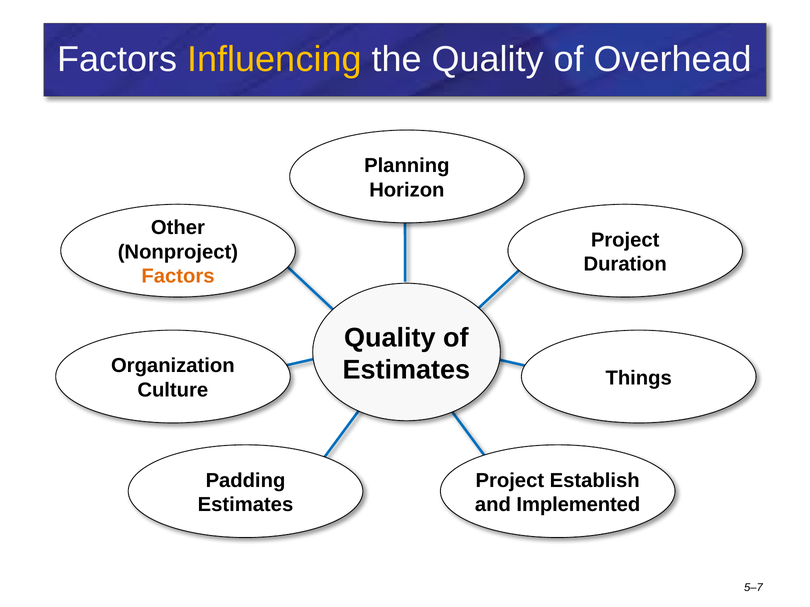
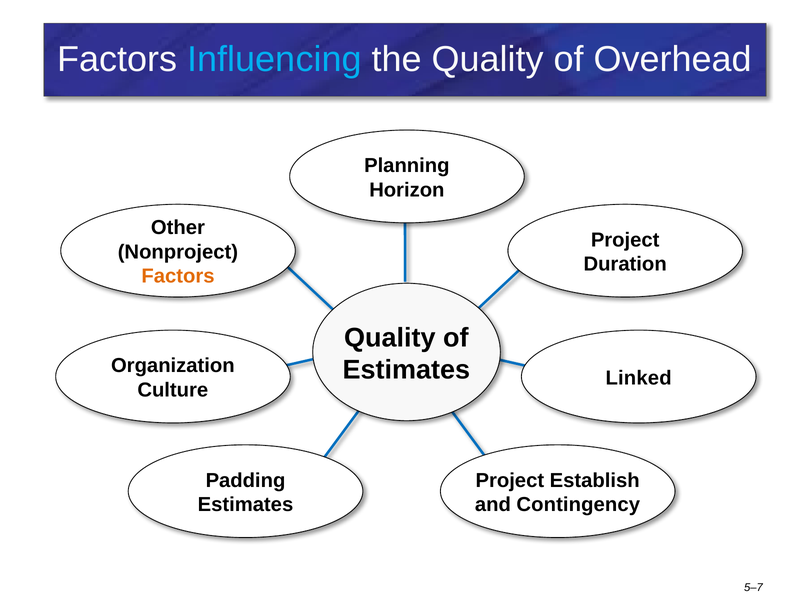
Influencing colour: yellow -> light blue (274, 60)
Things: Things -> Linked (639, 378)
Implemented: Implemented -> Contingency (578, 505)
